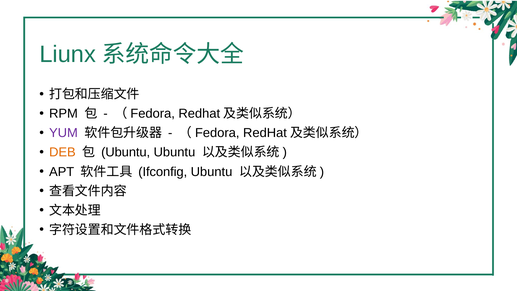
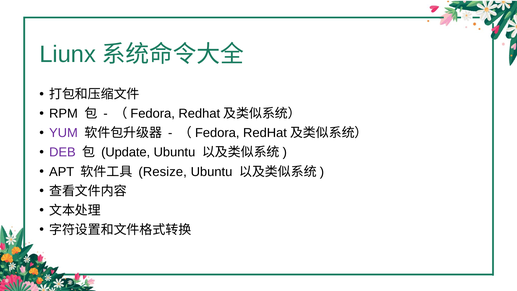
DEB colour: orange -> purple (62, 152)
Ubuntu: Ubuntu -> Update (126, 152)
Ifconfig: Ifconfig -> Resize (163, 172)
